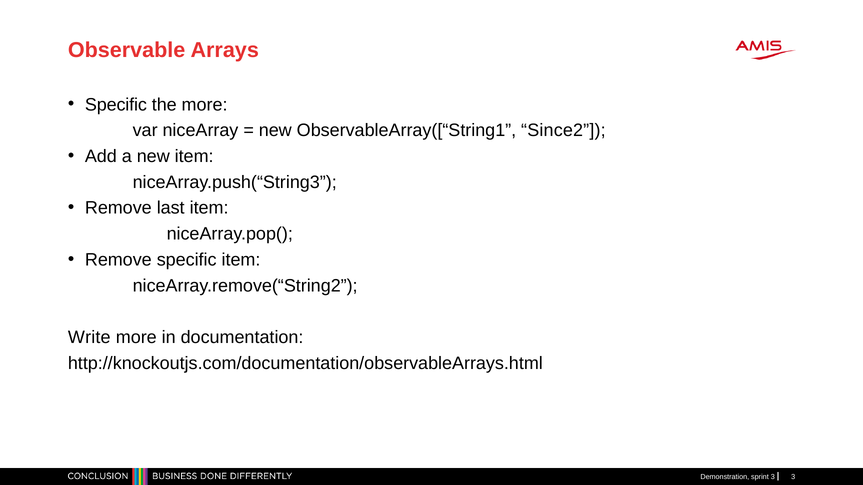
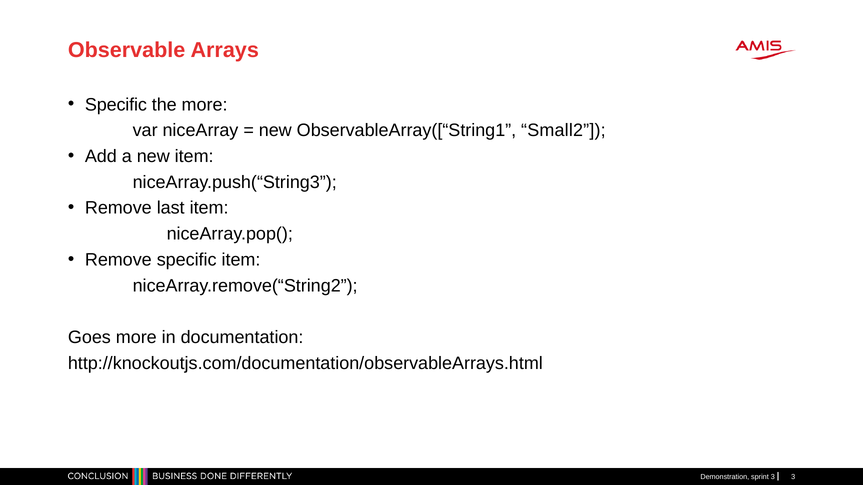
Since2: Since2 -> Small2 (563, 131)
Write: Write -> Goes (89, 338)
